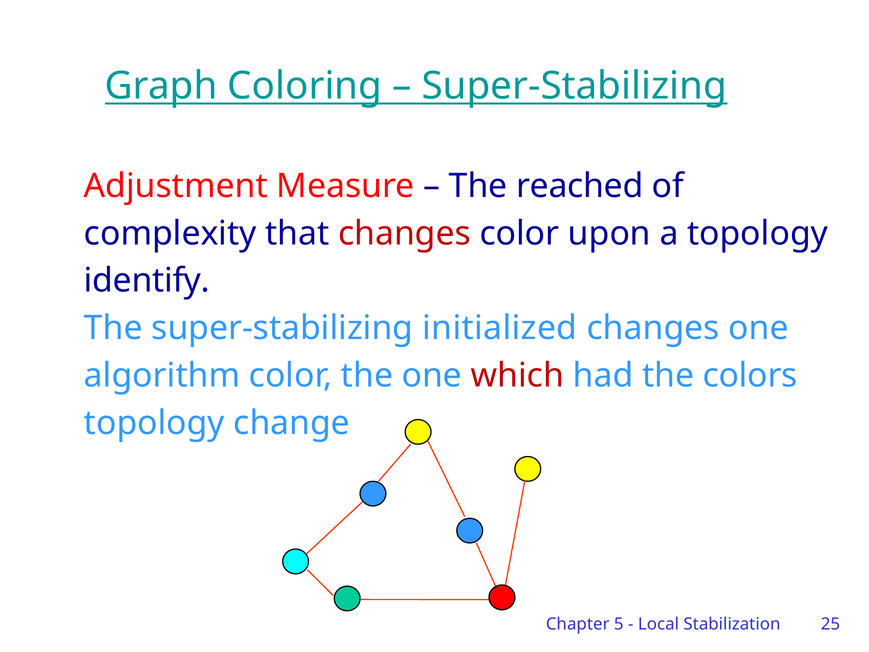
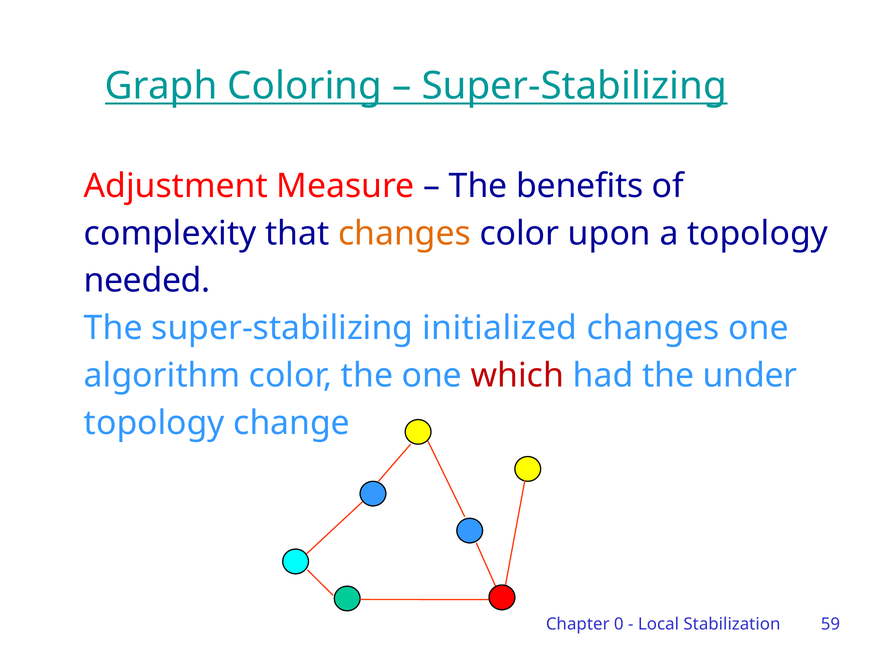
reached: reached -> benefits (580, 186)
changes colour: red -> orange (404, 233)
identify: identify -> needed (147, 281)
colors: colors -> under (750, 375)
5: 5 -> 0 (619, 624)
25: 25 -> 59 (830, 624)
